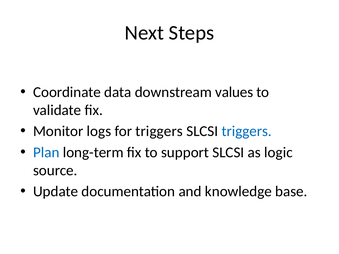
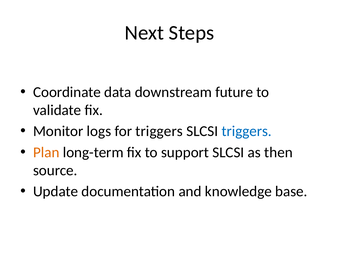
values: values -> future (234, 92)
Plan colour: blue -> orange (46, 153)
logic: logic -> then (278, 153)
